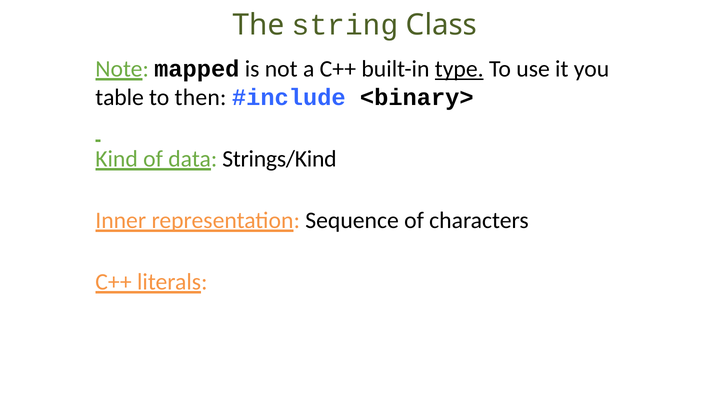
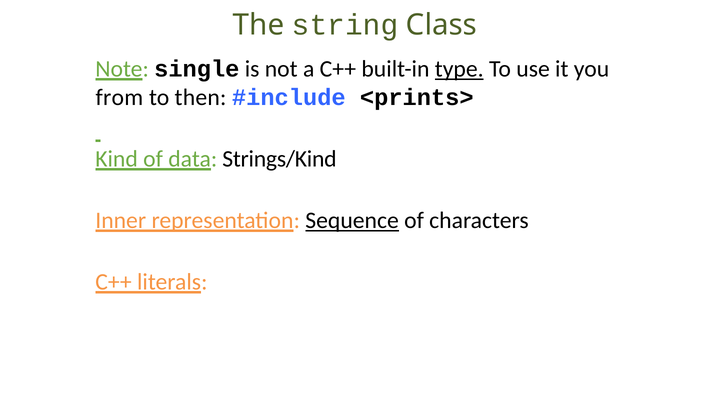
mapped: mapped -> single (197, 69)
table: table -> from (119, 98)
<binary>: <binary> -> <prints> (417, 98)
Sequence underline: none -> present (352, 221)
